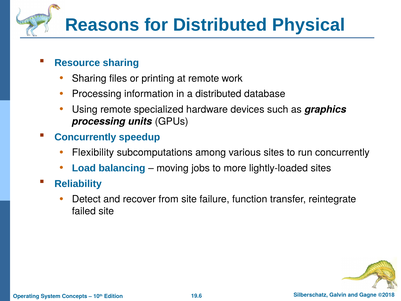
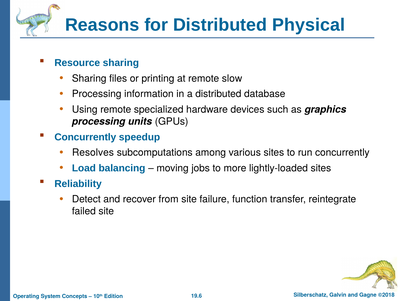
work: work -> slow (232, 78)
Flexibility: Flexibility -> Resolves (93, 153)
